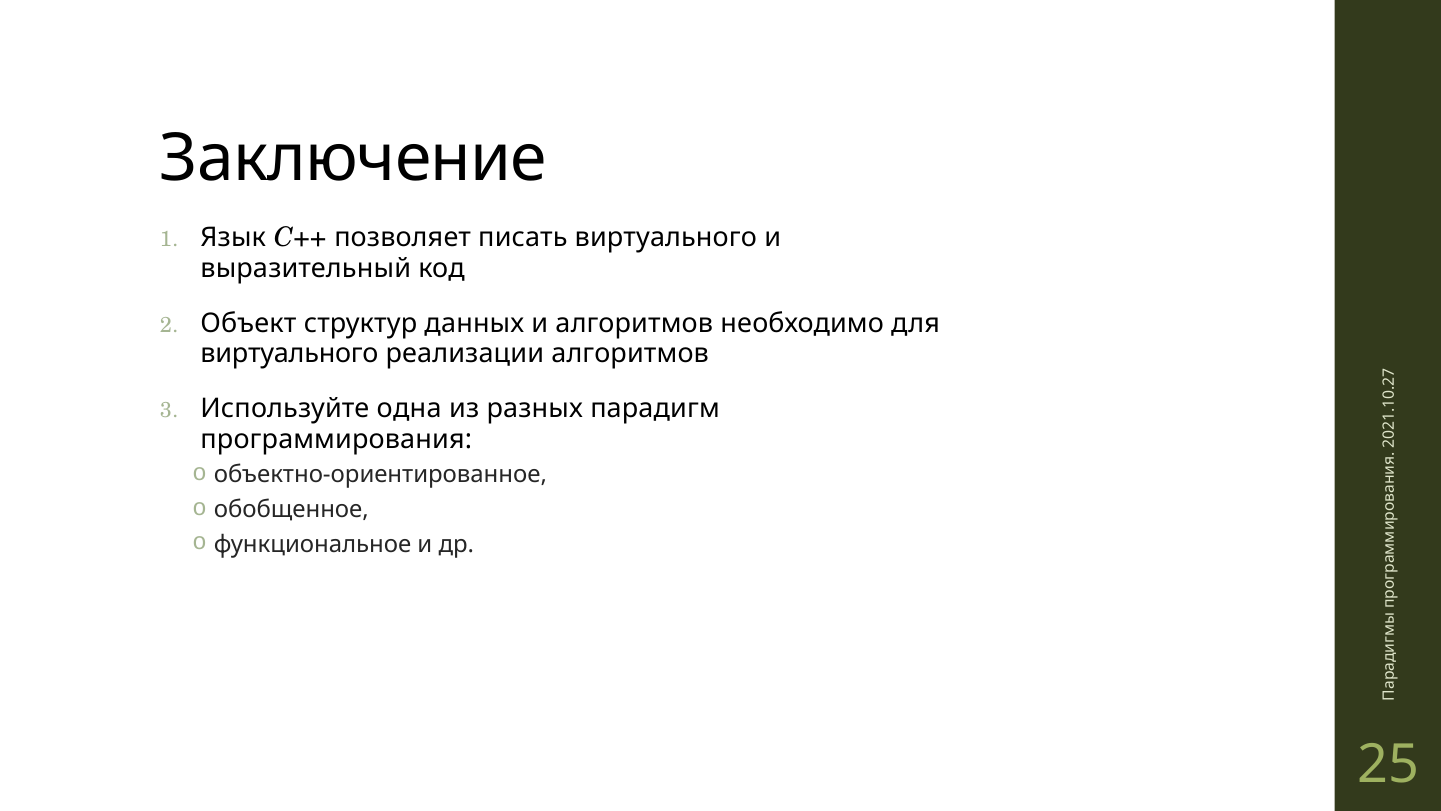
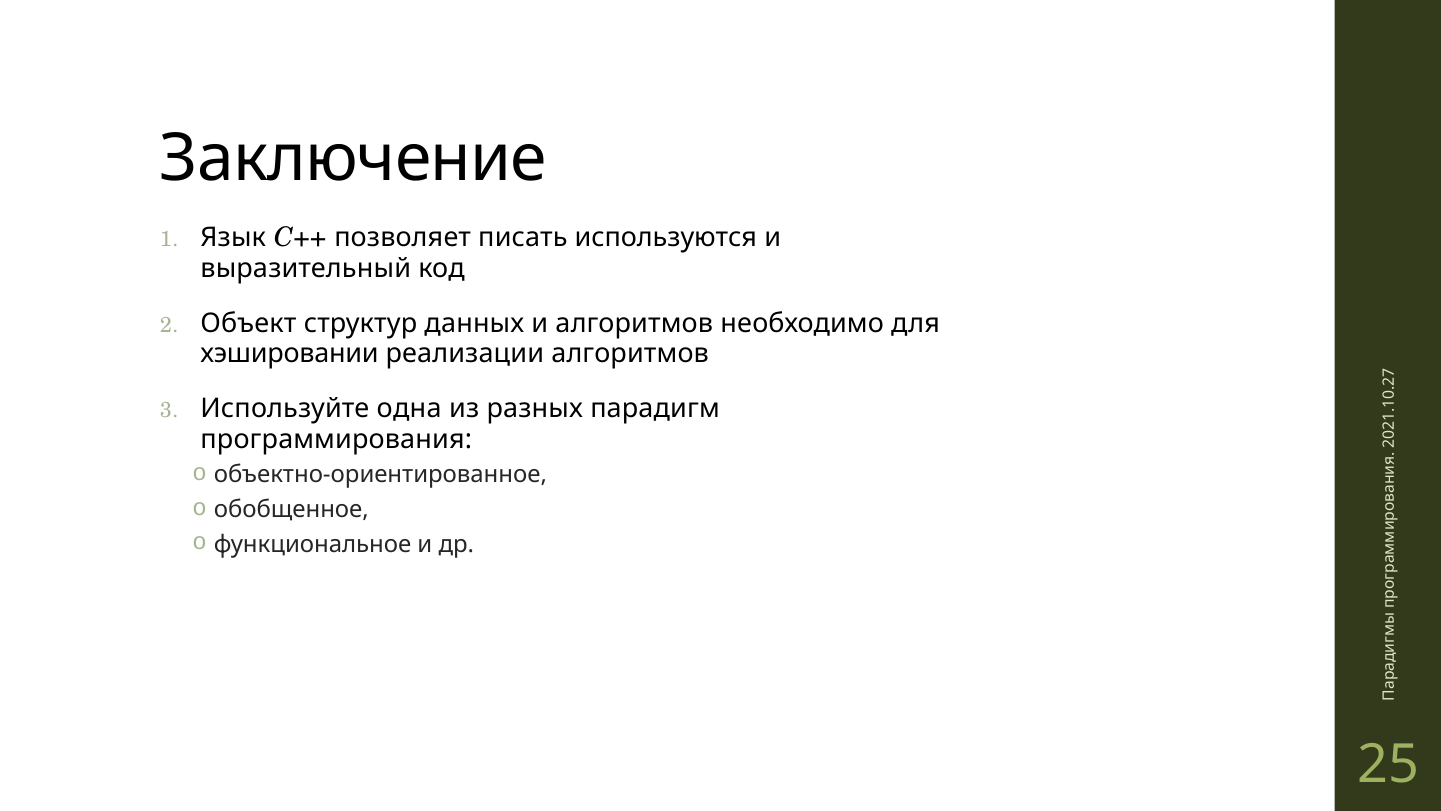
писать виртуального: виртуального -> используются (666, 237)
виртуального: виртуального -> хэшировании (290, 354)
